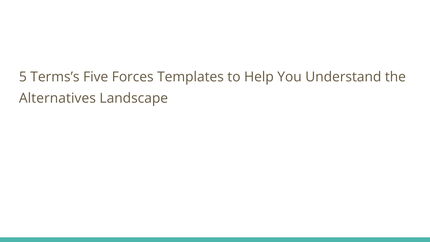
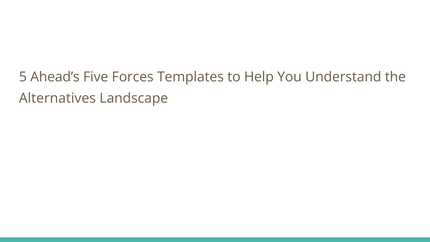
Terms’s: Terms’s -> Ahead’s (55, 77)
